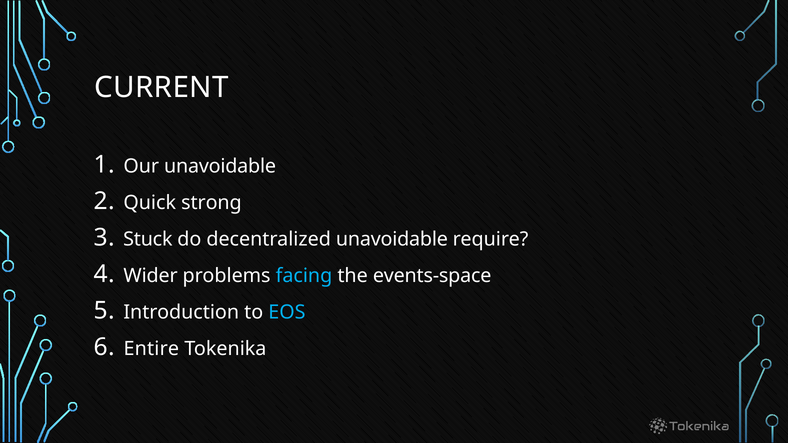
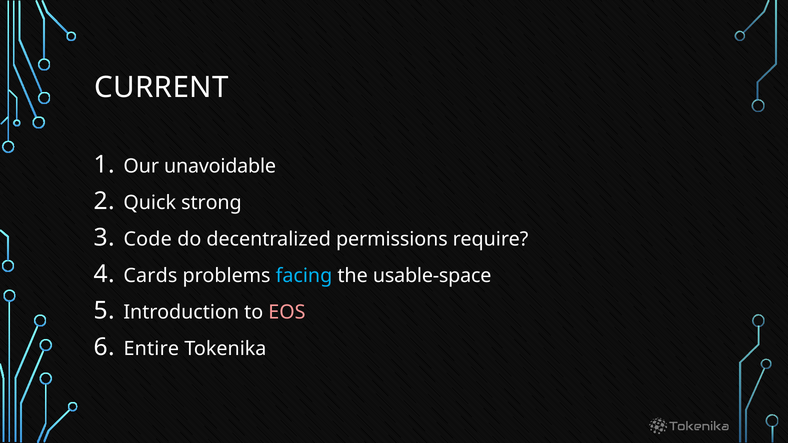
Stuck: Stuck -> Code (148, 239)
decentralized unavoidable: unavoidable -> permissions (392, 239)
Wider: Wider -> Cards (150, 276)
events-space: events-space -> usable-space (432, 276)
EOS colour: light blue -> pink (287, 313)
